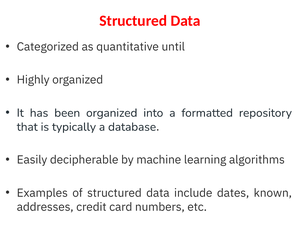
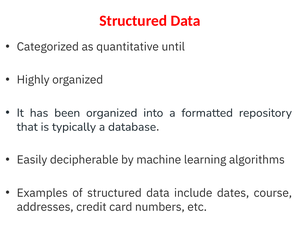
known: known -> course (273, 193)
